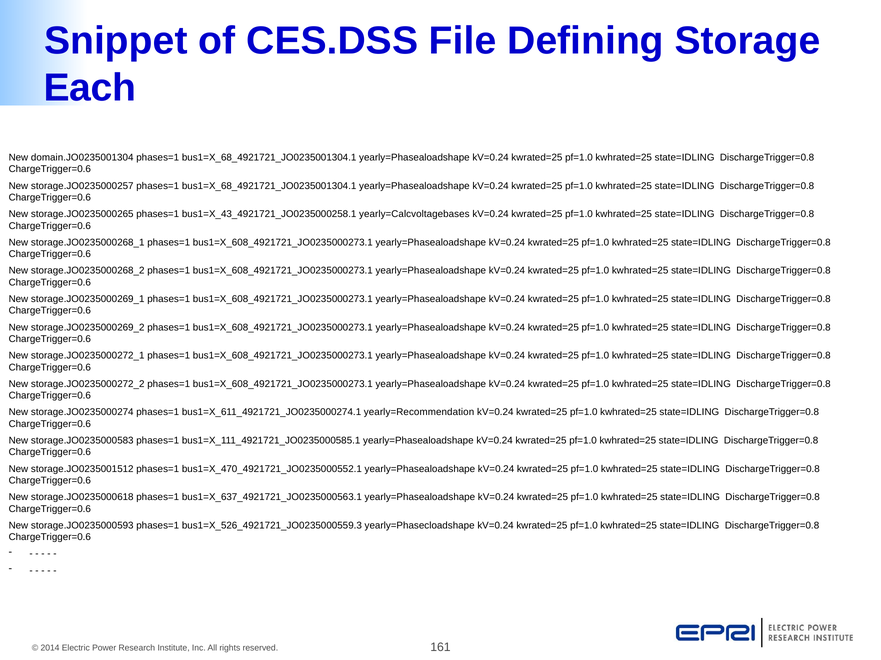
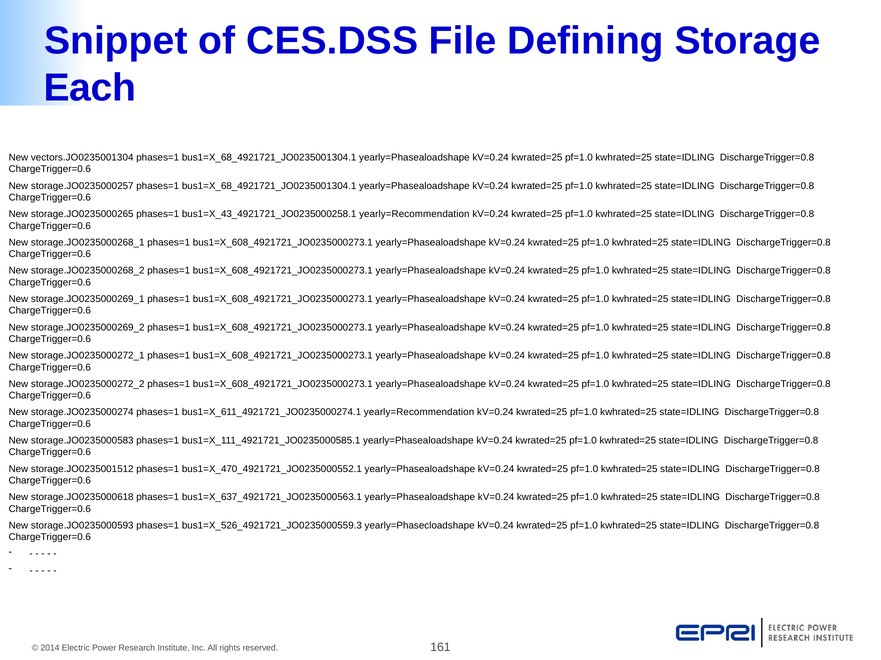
domain.JO0235001304: domain.JO0235001304 -> vectors.JO0235001304 (82, 158)
bus1=X_43_4921721_JO0235000258.1 yearly=Calcvoltagebases: yearly=Calcvoltagebases -> yearly=Recommendation (414, 214)
